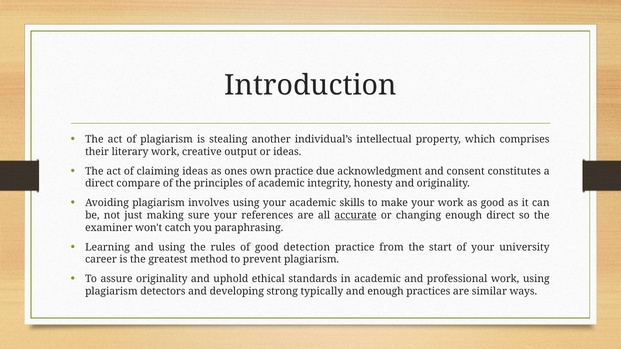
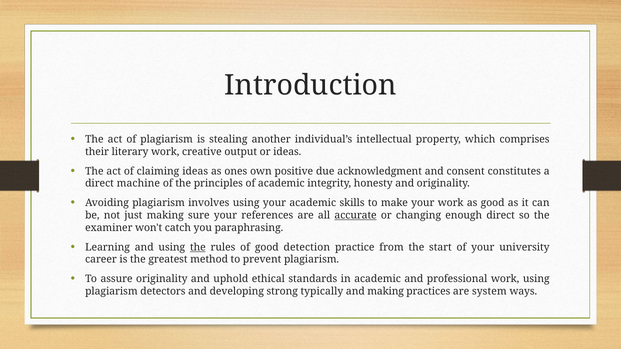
own practice: practice -> positive (294, 171)
compare: compare -> machine (138, 184)
the underline: none -> present (198, 247)
and enough: enough -> making (386, 292)
similar: similar -> system (489, 292)
